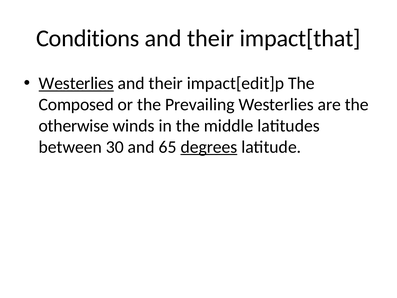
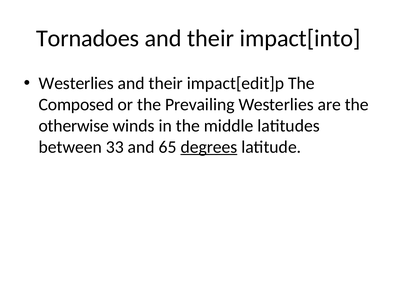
Conditions: Conditions -> Tornadoes (88, 38)
impact[that: impact[that -> impact[into (300, 38)
Westerlies underline: present -> none (76, 83)
30: 30 -> 33 (115, 147)
